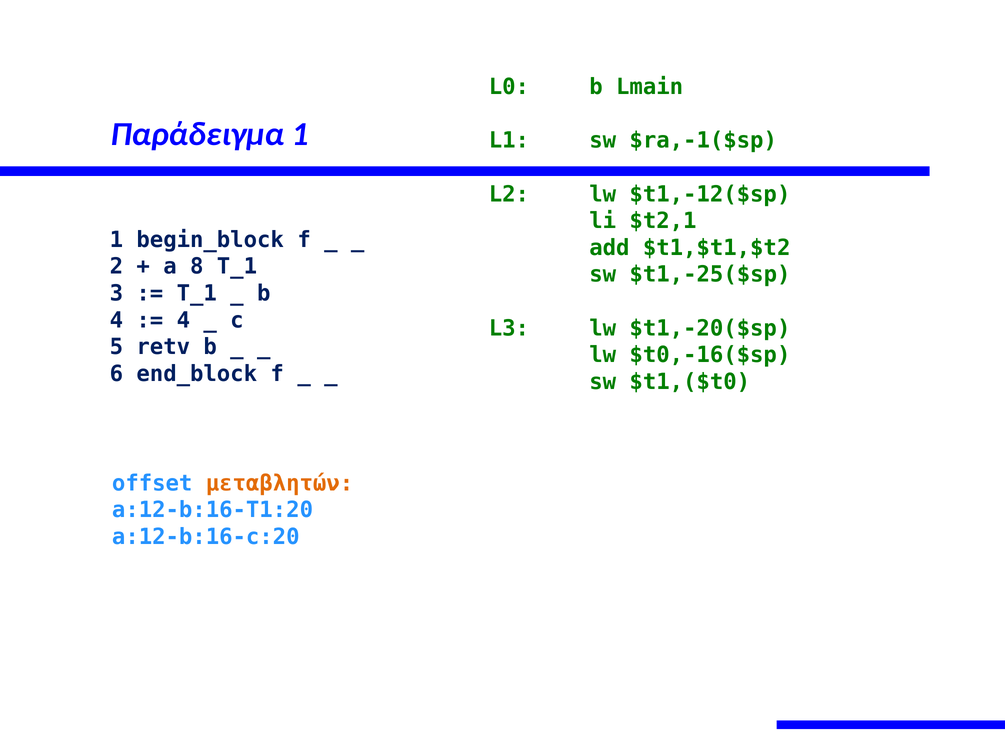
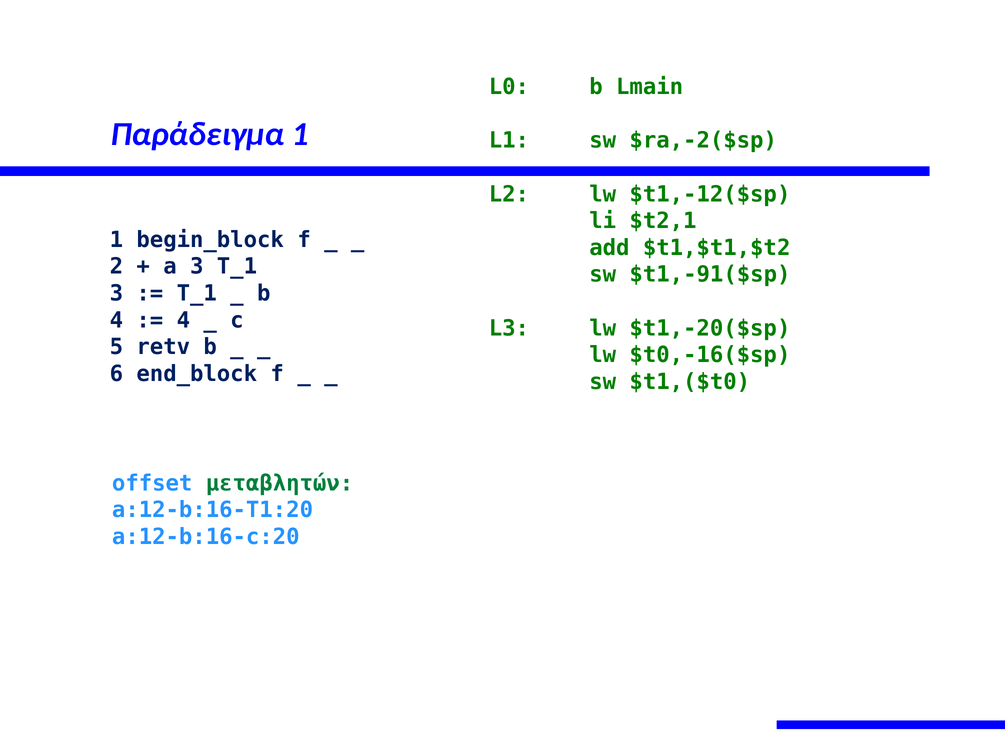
$ra,-1($sp: $ra,-1($sp -> $ra,-2($sp (703, 141)
a 8: 8 -> 3 (197, 266)
$t1,-25($sp: $t1,-25($sp -> $t1,-91($sp (710, 274)
μεταβλητών colour: orange -> green (280, 483)
